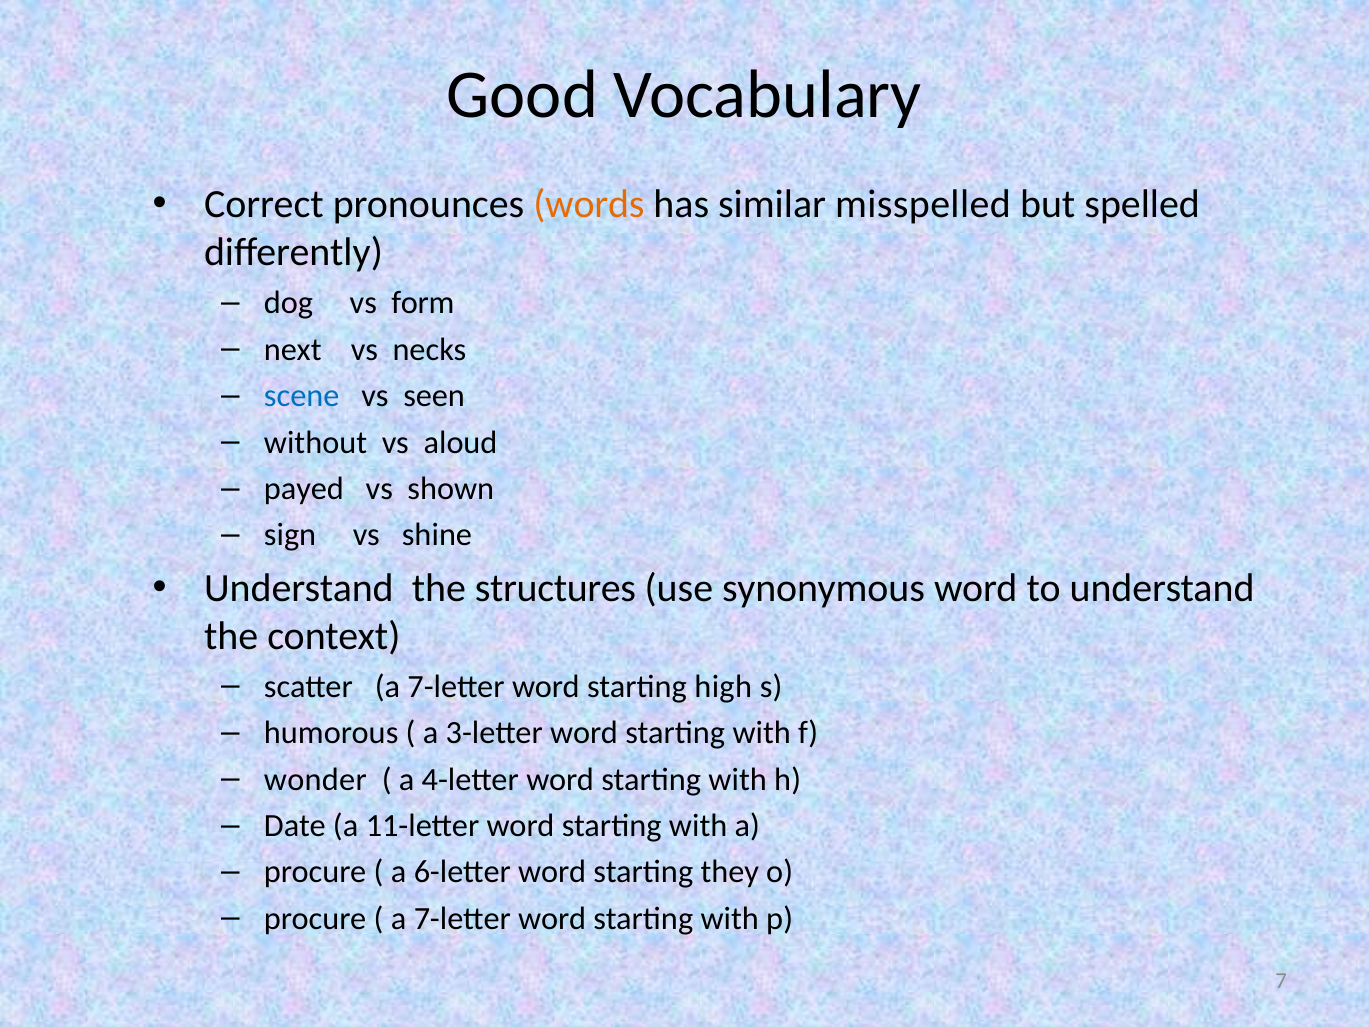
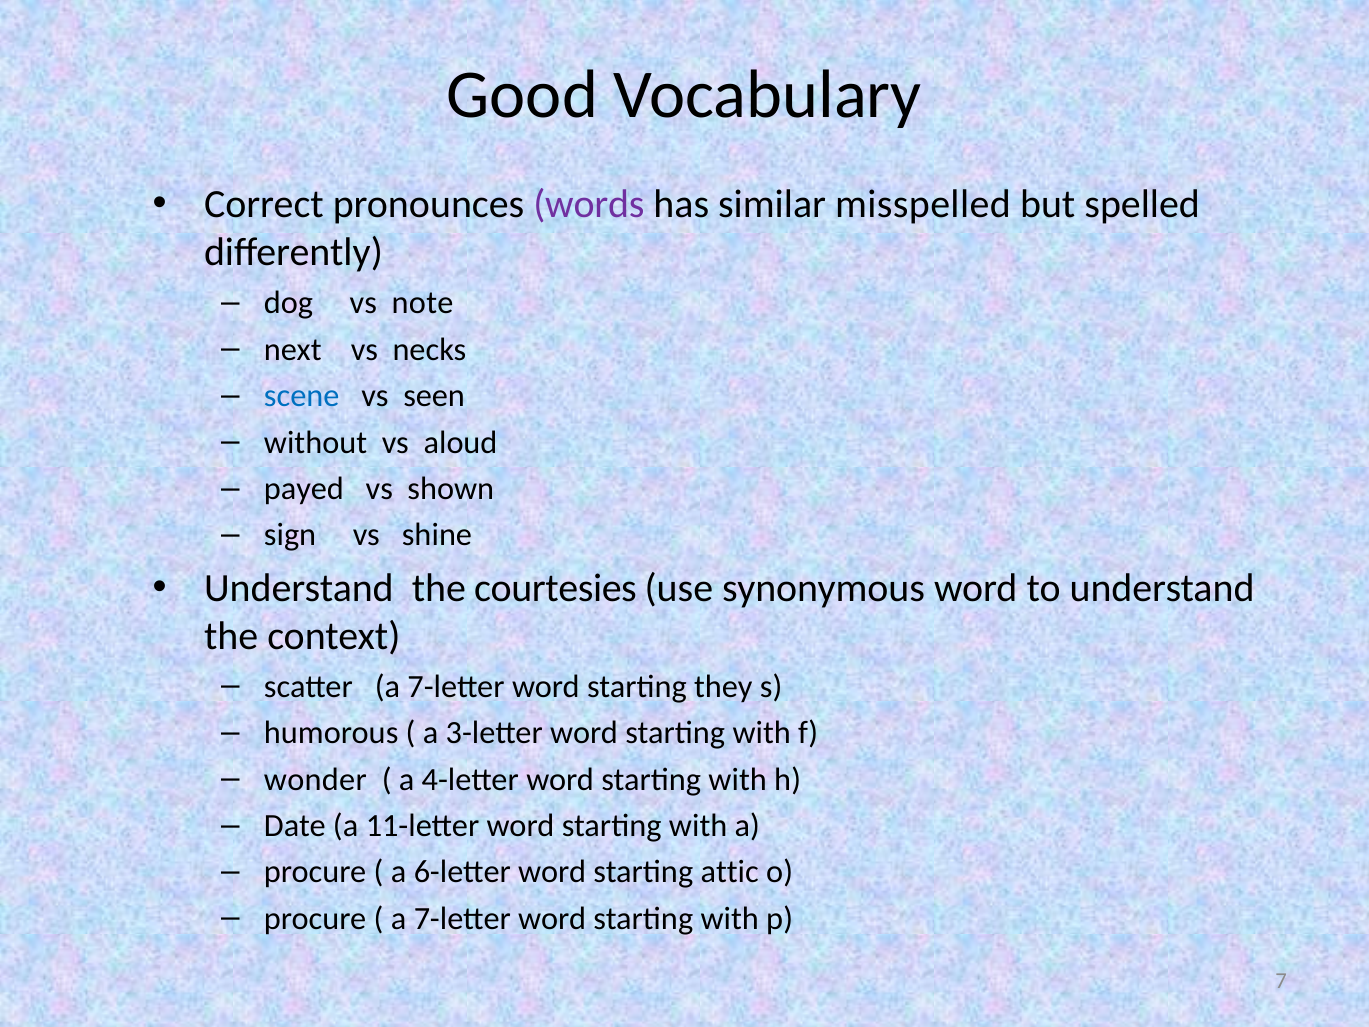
words colour: orange -> purple (589, 205)
form: form -> note (423, 303)
structures: structures -> courtesies (556, 588)
high: high -> they (723, 686)
they: they -> attic (730, 872)
